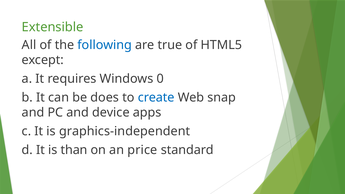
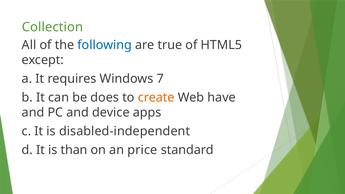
Extensible: Extensible -> Collection (52, 27)
0: 0 -> 7 (160, 79)
create colour: blue -> orange (156, 97)
snap: snap -> have (222, 97)
graphics-independent: graphics-independent -> disabled-independent (125, 131)
